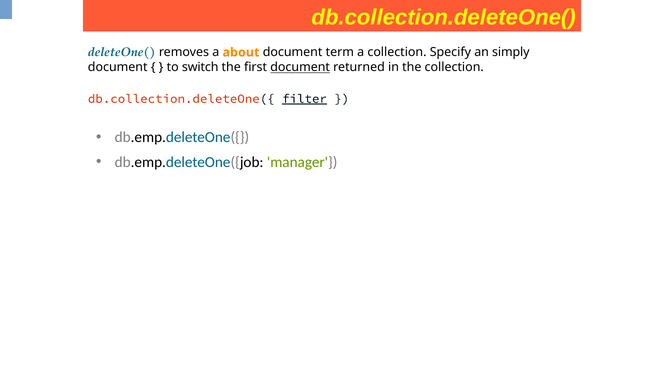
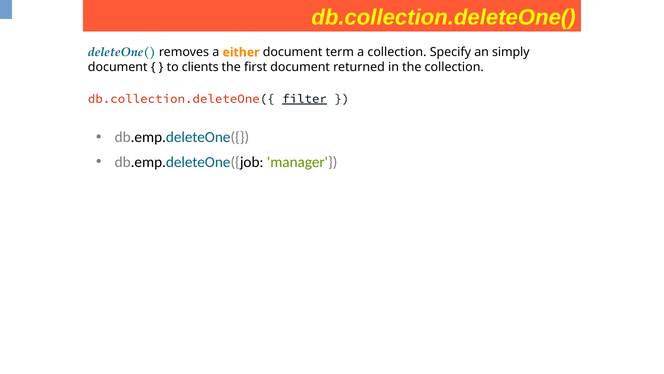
about: about -> either (241, 52)
switch: switch -> clients (200, 67)
document underline: present -> none (300, 67)
